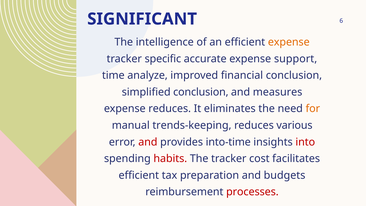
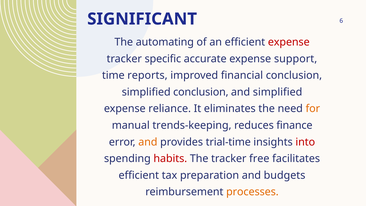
intelligence: intelligence -> automating (165, 42)
expense colour: orange -> red (289, 42)
analyze: analyze -> reports (147, 75)
and measures: measures -> simplified (278, 92)
expense reduces: reduces -> reliance (170, 109)
various: various -> finance (294, 125)
and colour: red -> orange (148, 142)
into-time: into-time -> trial-time (228, 142)
cost: cost -> free (259, 159)
processes colour: red -> orange (252, 192)
